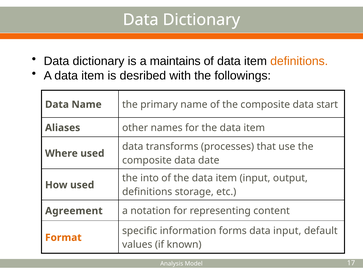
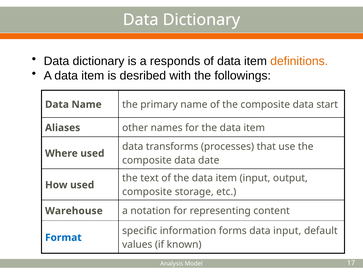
maintains: maintains -> responds (175, 61)
into: into -> text (150, 178)
definitions: definitions -> composite (147, 192)
Agreement: Agreement -> Warehouse (74, 211)
Format colour: orange -> blue (63, 238)
